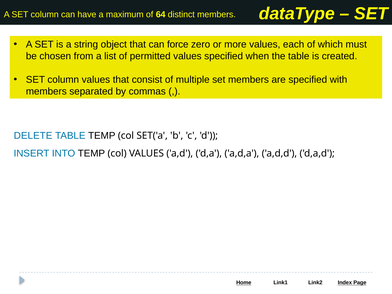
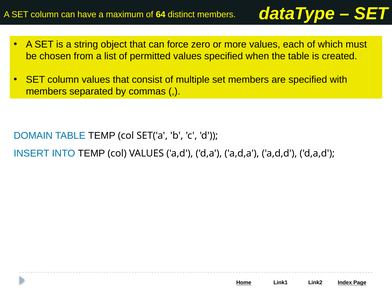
DELETE: DELETE -> DOMAIN (33, 136)
